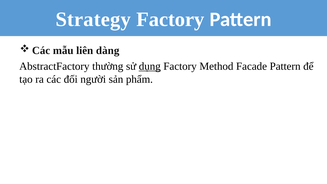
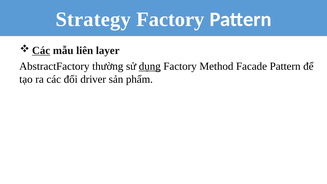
Các underline: none -> present (41, 51)
dàng: dàng -> layer (108, 51)
người: người -> driver (93, 79)
